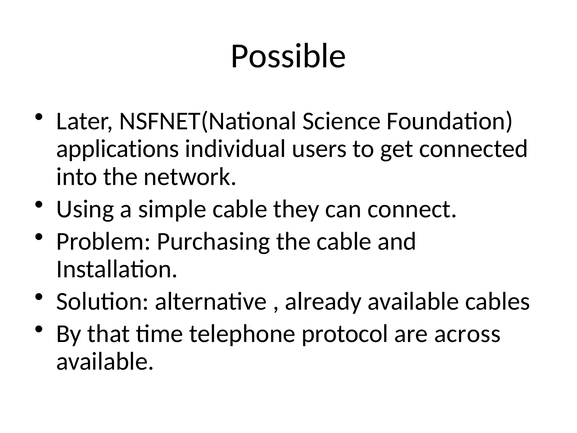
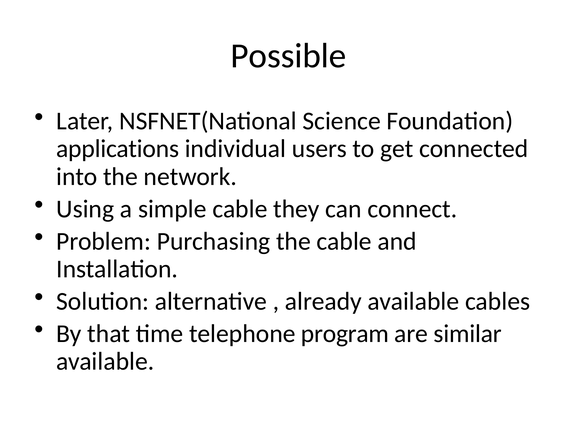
protocol: protocol -> program (345, 333)
across: across -> similar (468, 333)
